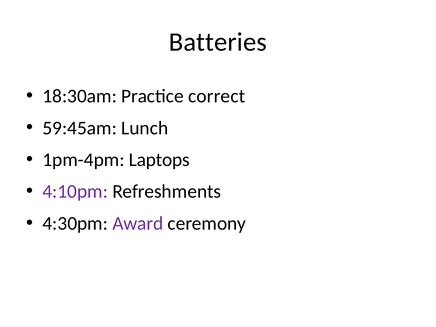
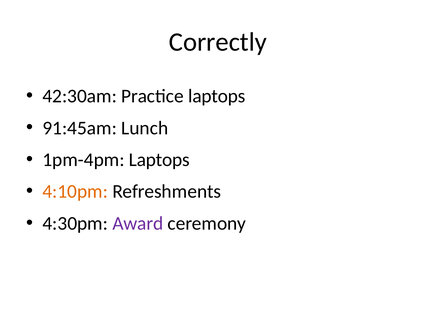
Batteries: Batteries -> Correctly (218, 42)
18:30am: 18:30am -> 42:30am (80, 96)
Practice correct: correct -> laptops (217, 96)
59:45am: 59:45am -> 91:45am (80, 128)
4:10pm colour: purple -> orange (75, 192)
